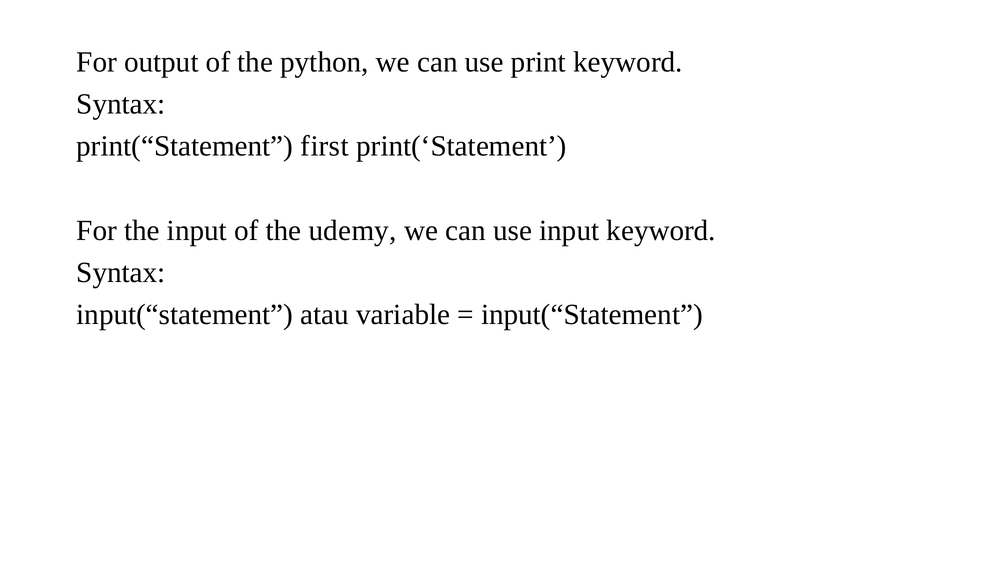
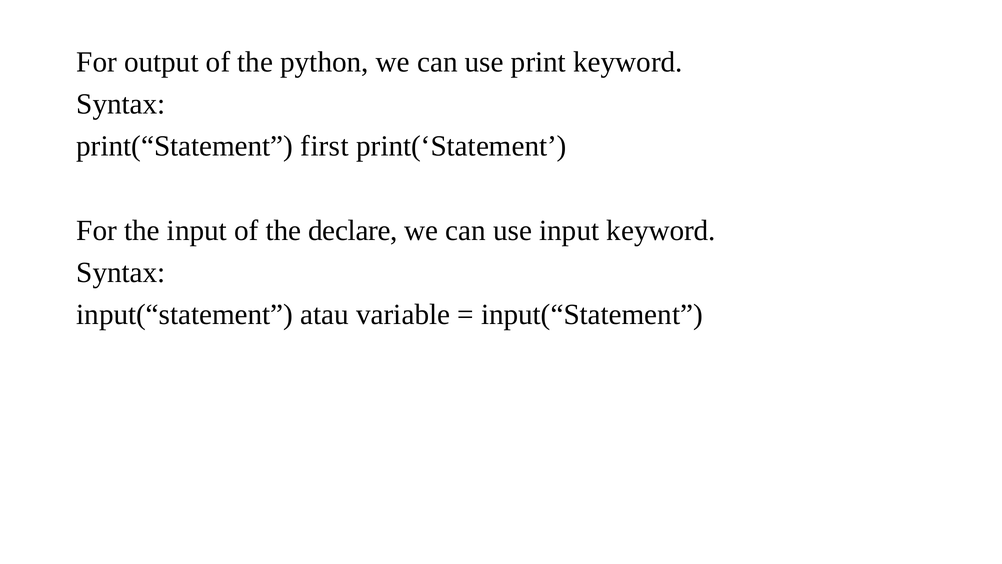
udemy: udemy -> declare (353, 230)
